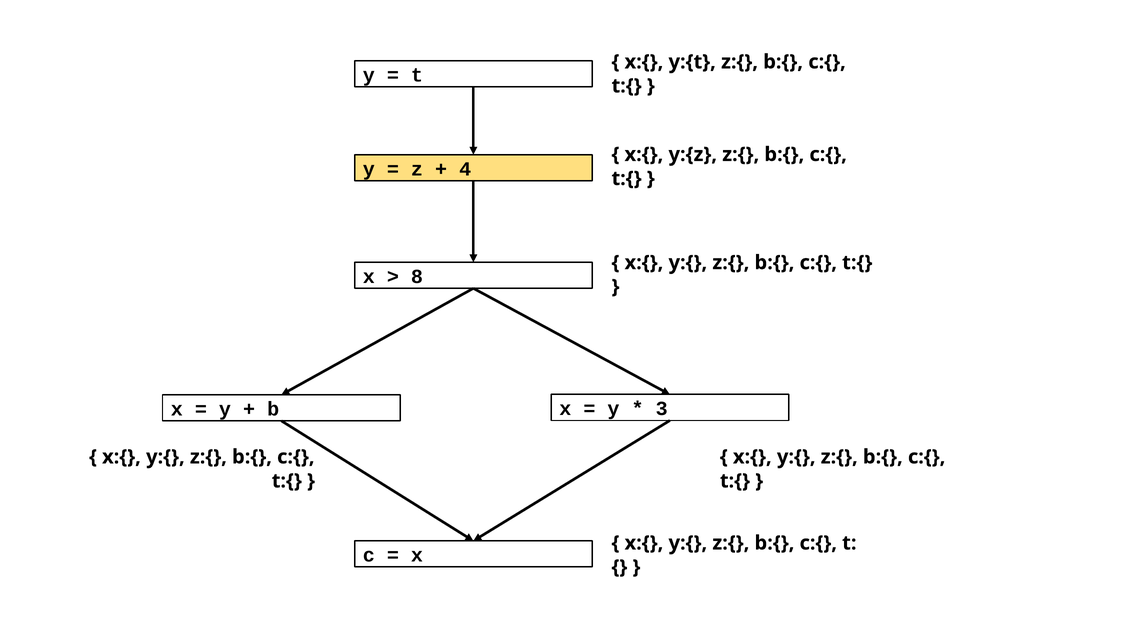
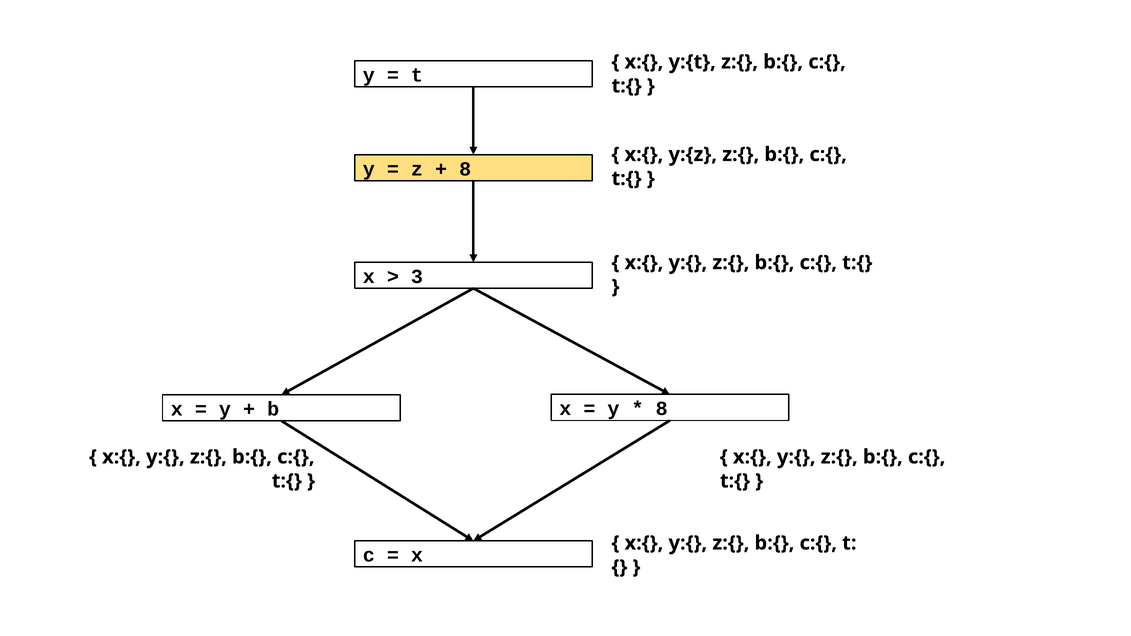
4: 4 -> 8 (465, 169)
8: 8 -> 3 (417, 277)
3: 3 -> 8 (662, 409)
